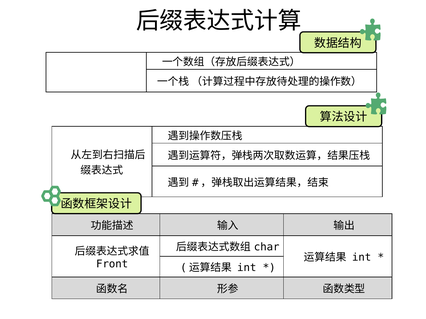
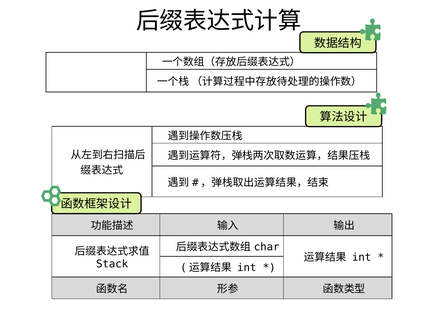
Front: Front -> Stack (112, 265)
